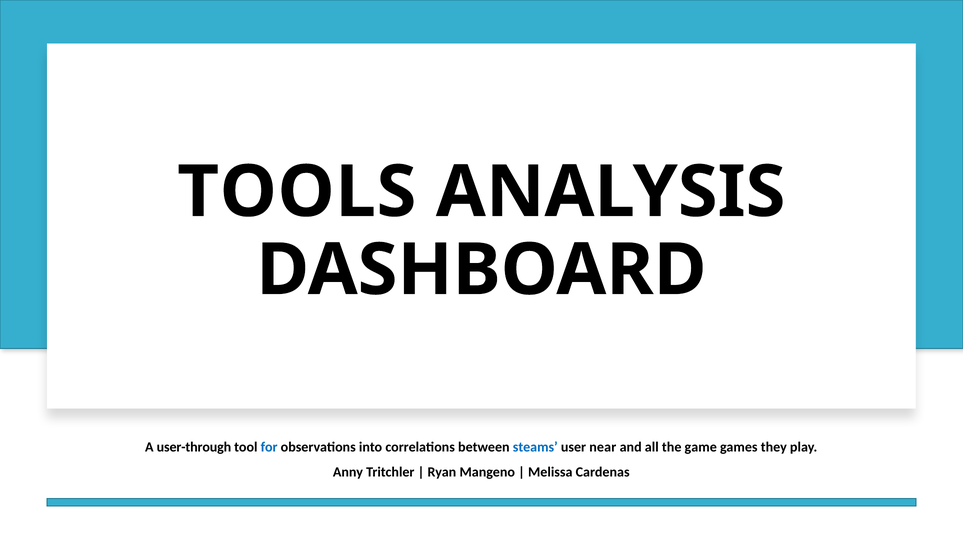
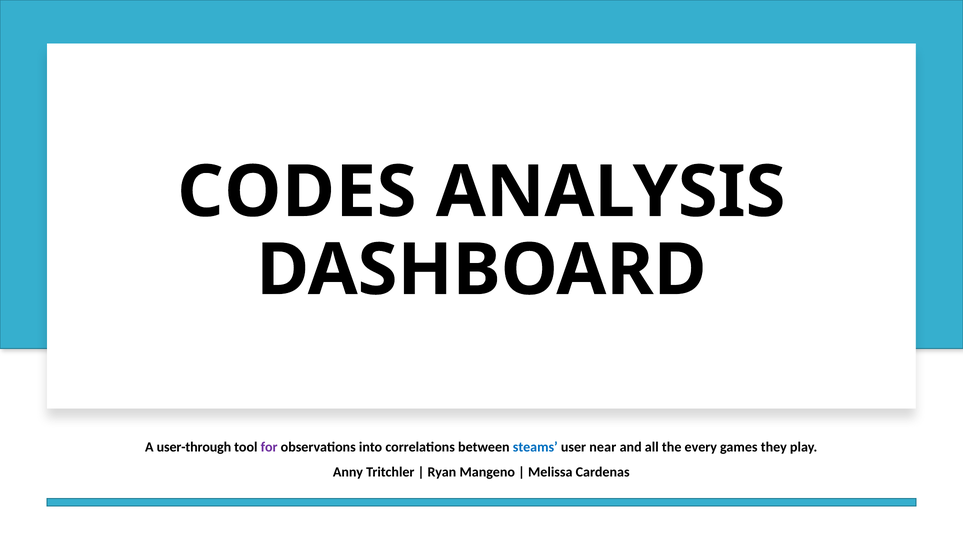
TOOLS: TOOLS -> CODES (297, 192)
for colour: blue -> purple (269, 447)
game: game -> every (701, 447)
